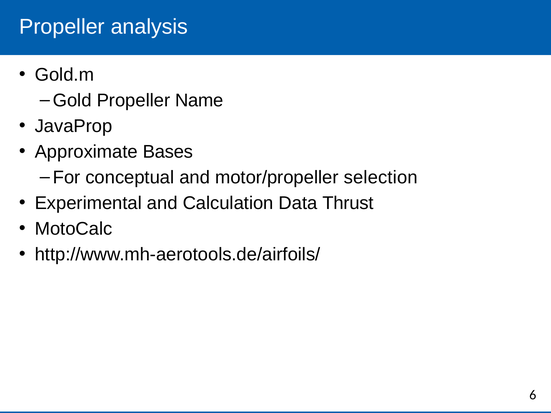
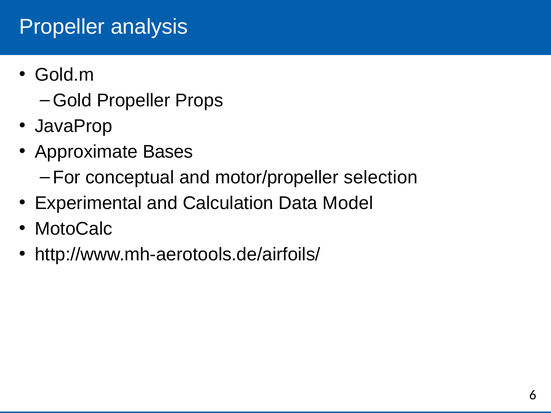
Name: Name -> Props (199, 100)
Thrust: Thrust -> Model (348, 203)
